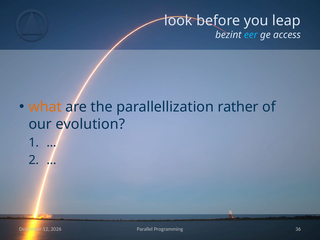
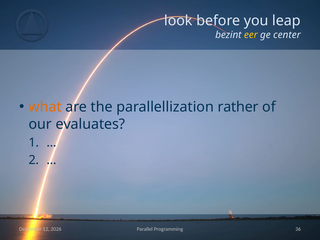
eer colour: light blue -> yellow (251, 35)
access: access -> center (287, 35)
evolution: evolution -> evaluates (90, 124)
